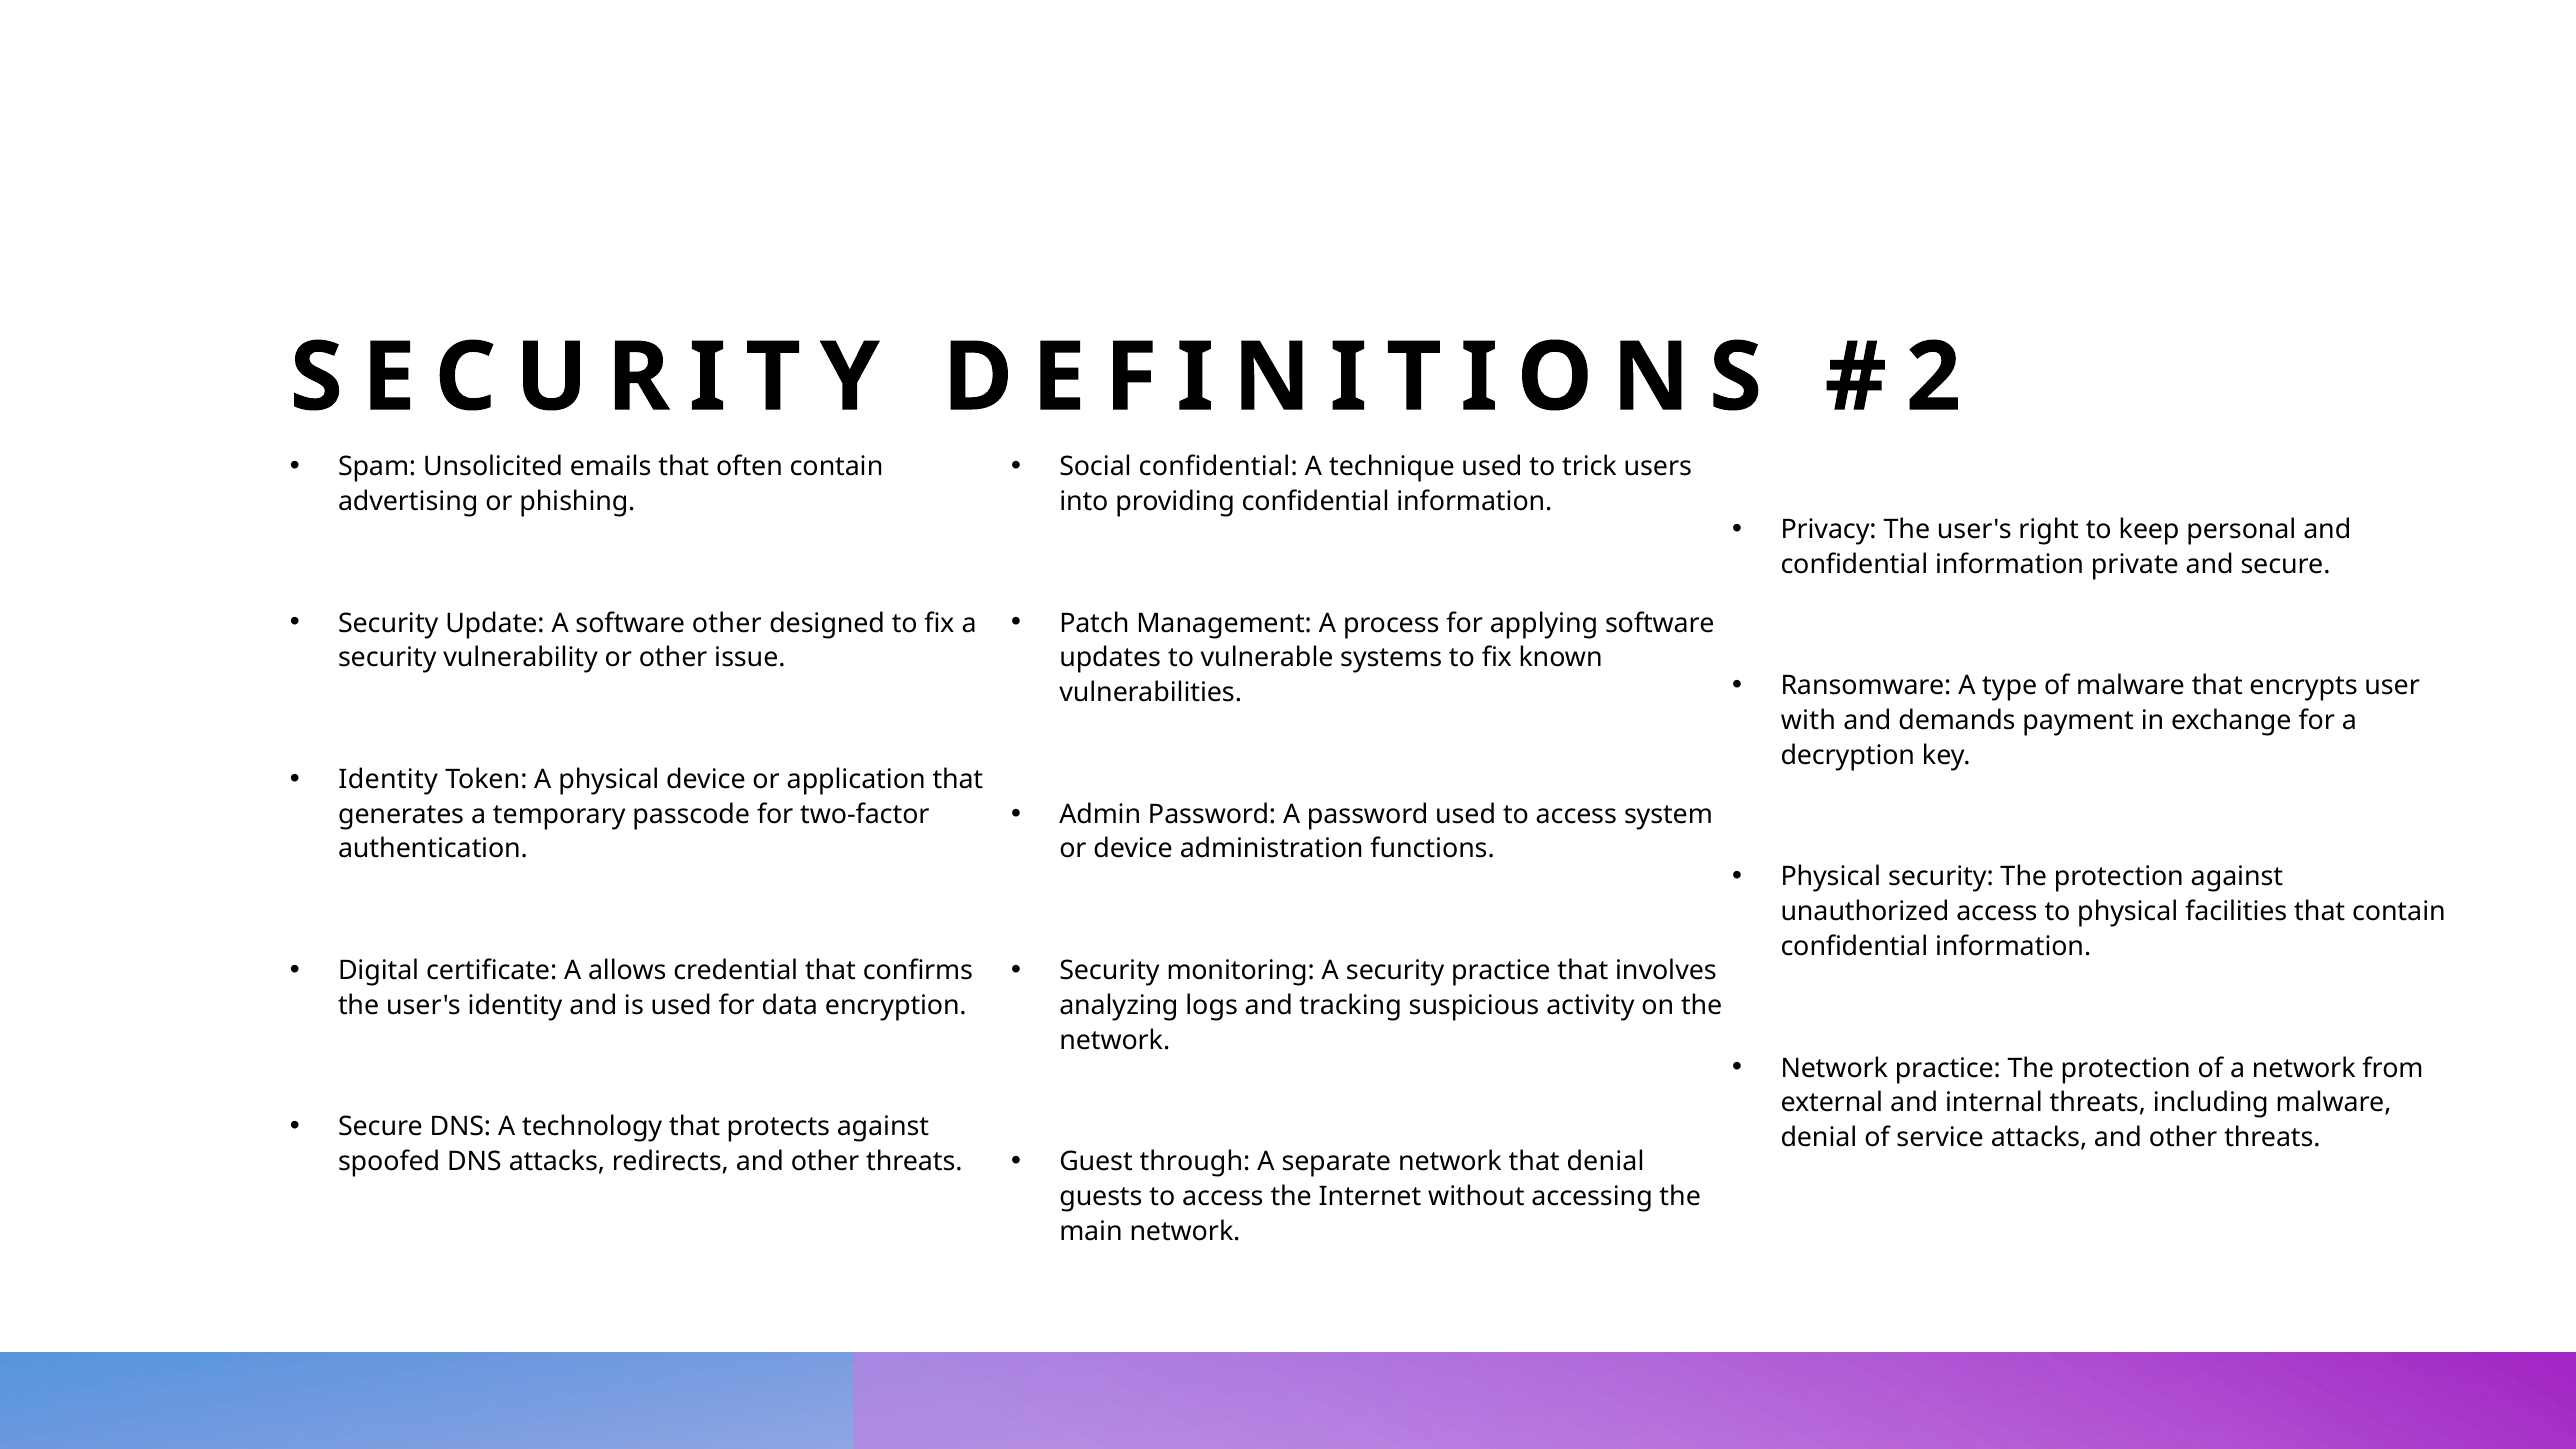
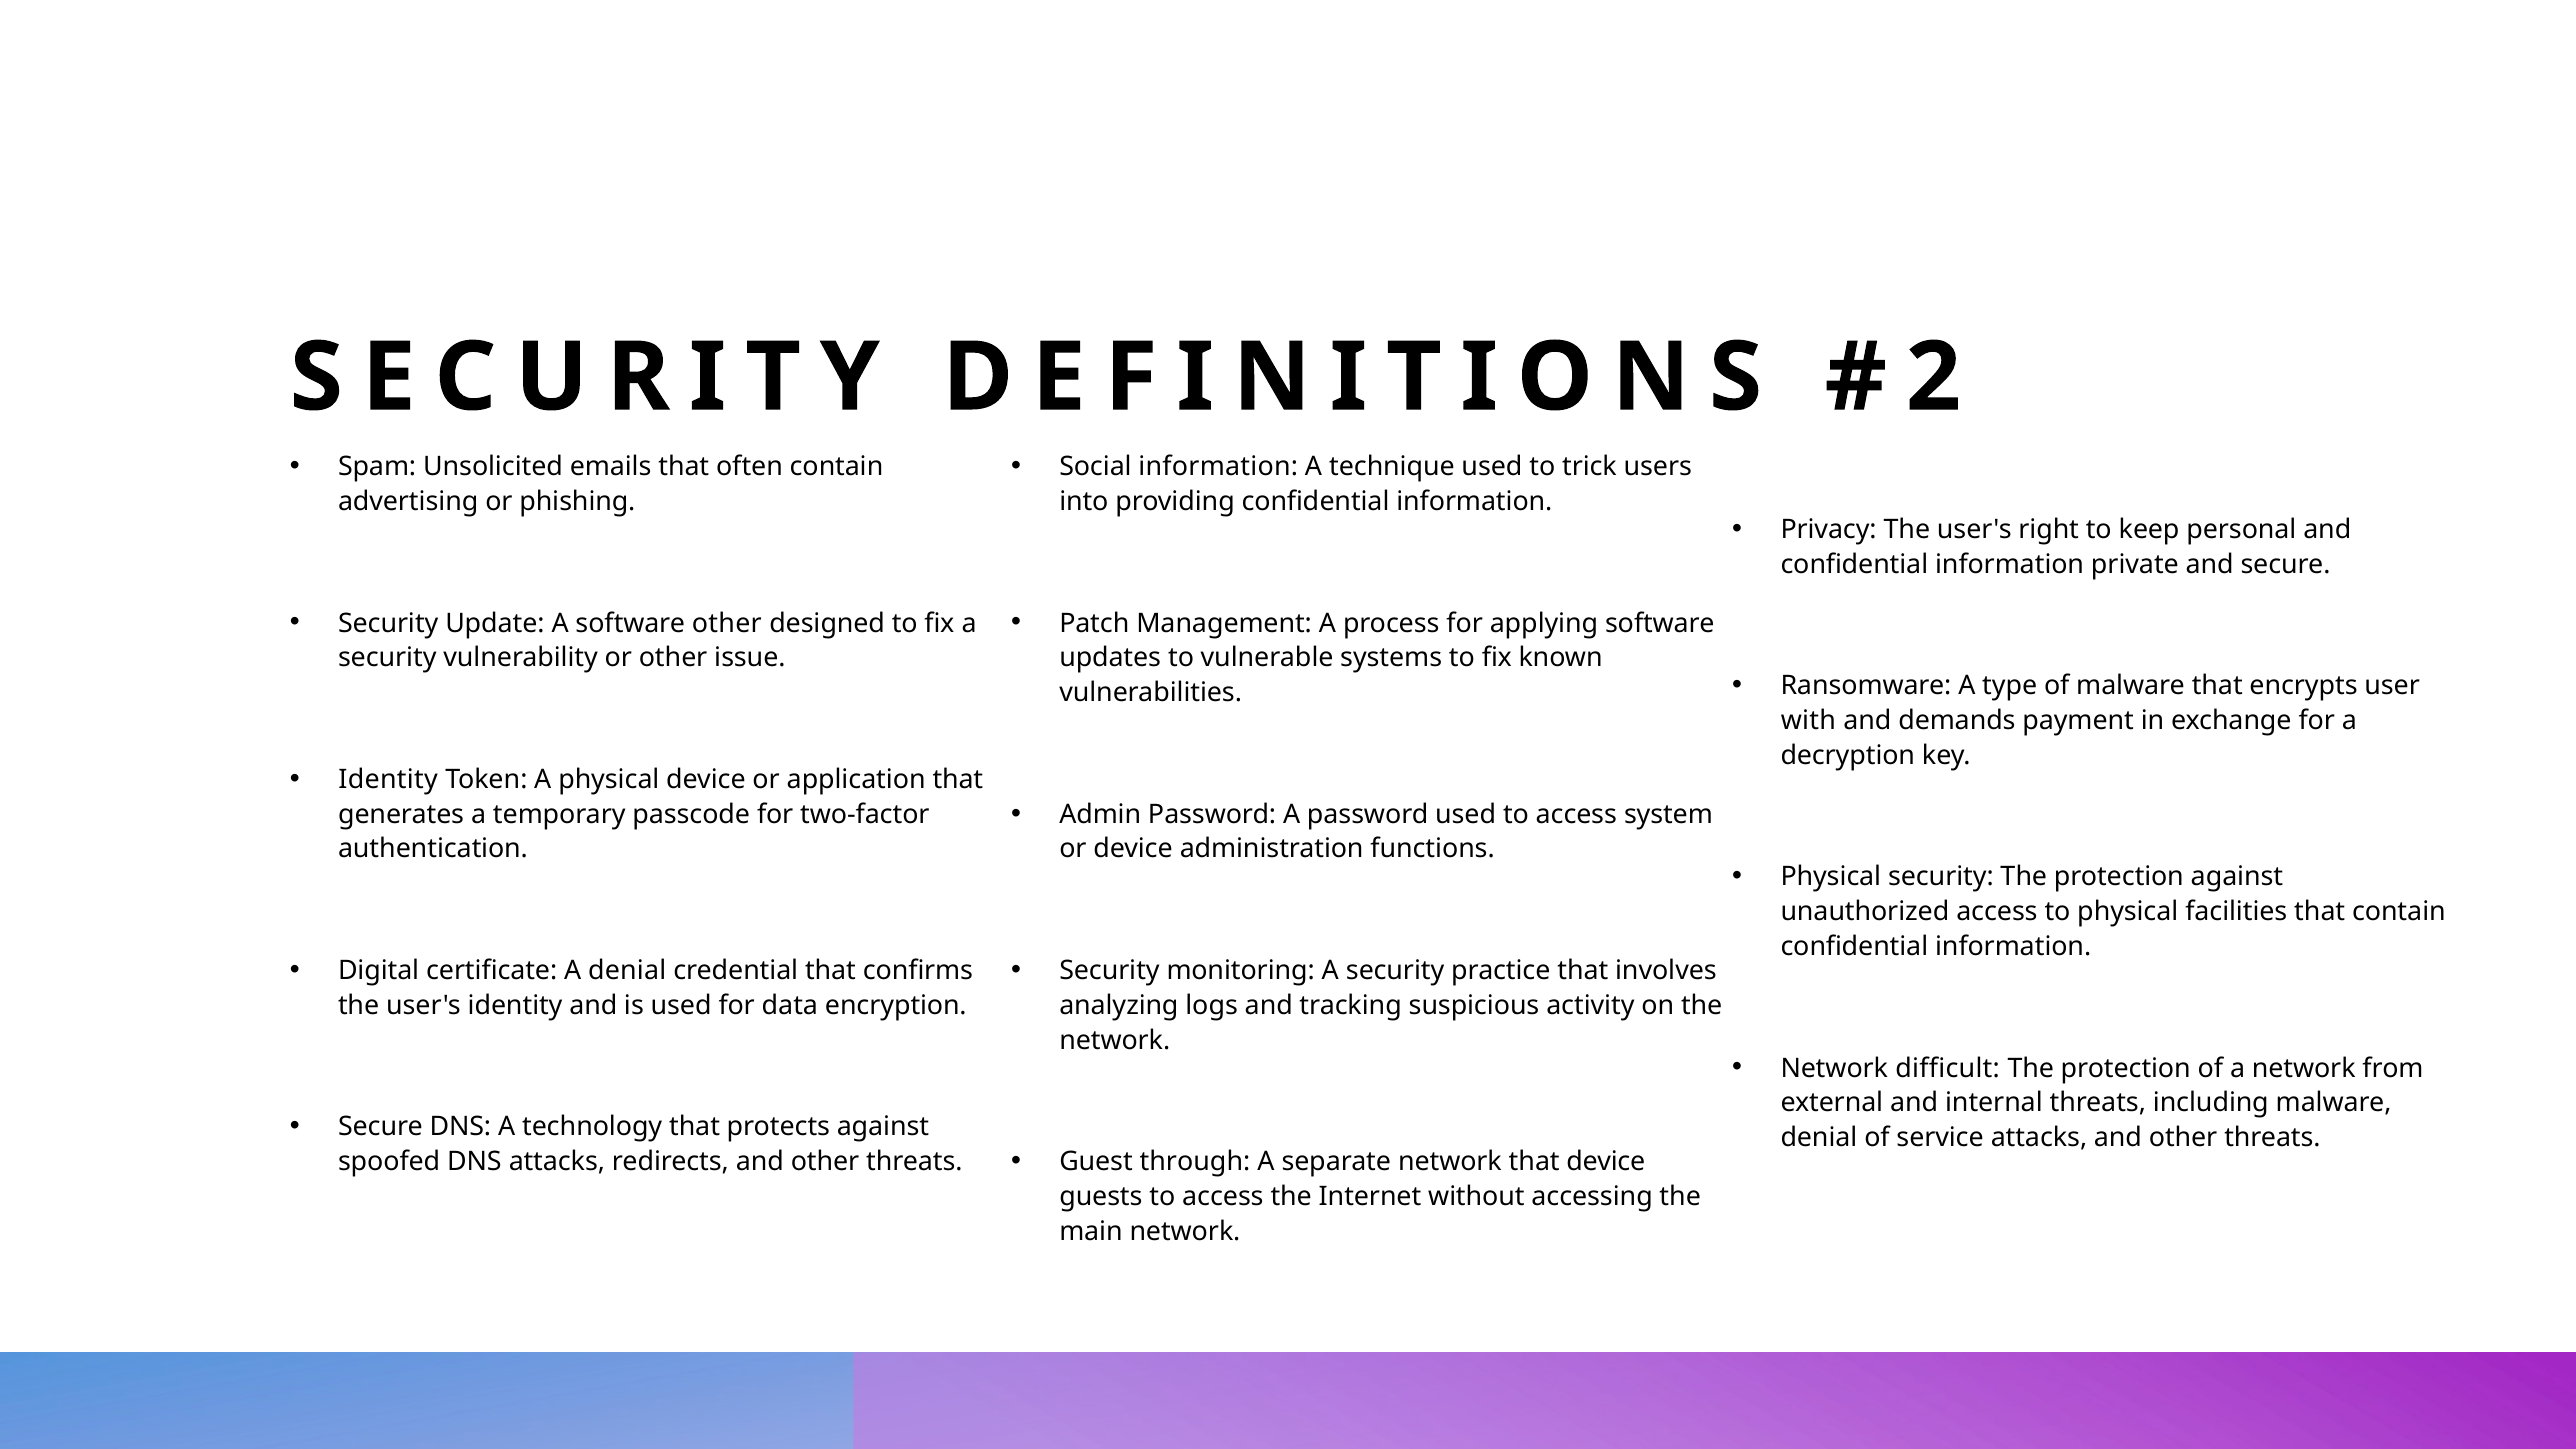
Social confidential: confidential -> information (1218, 467)
A allows: allows -> denial (627, 971)
Network practice: practice -> difficult (1948, 1068)
that denial: denial -> device (1606, 1162)
